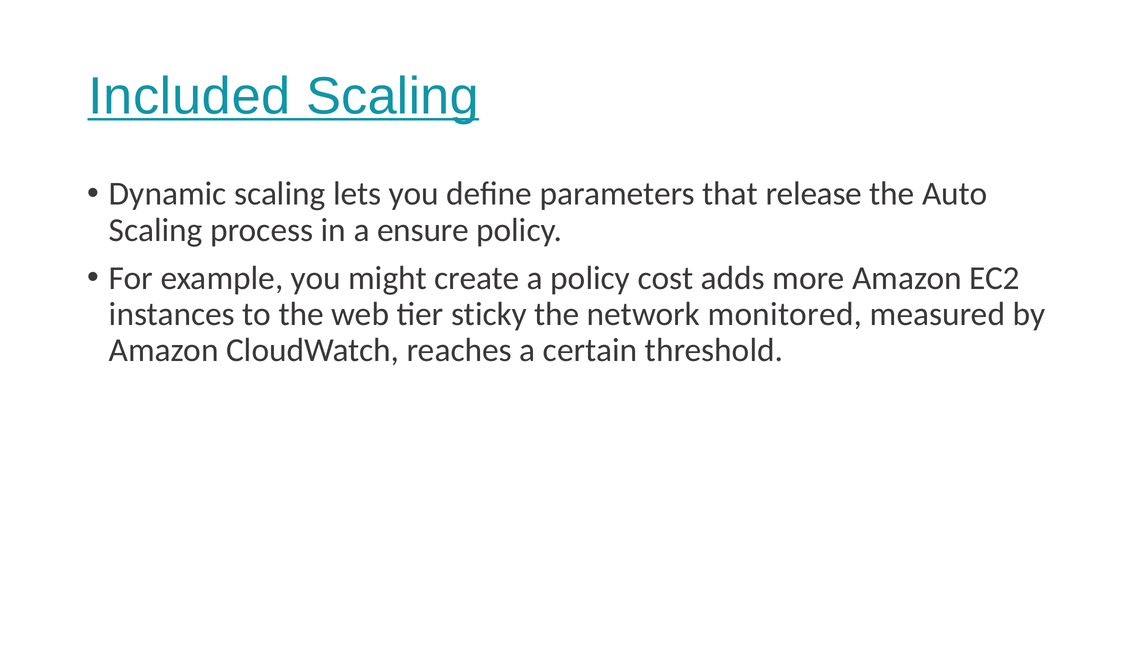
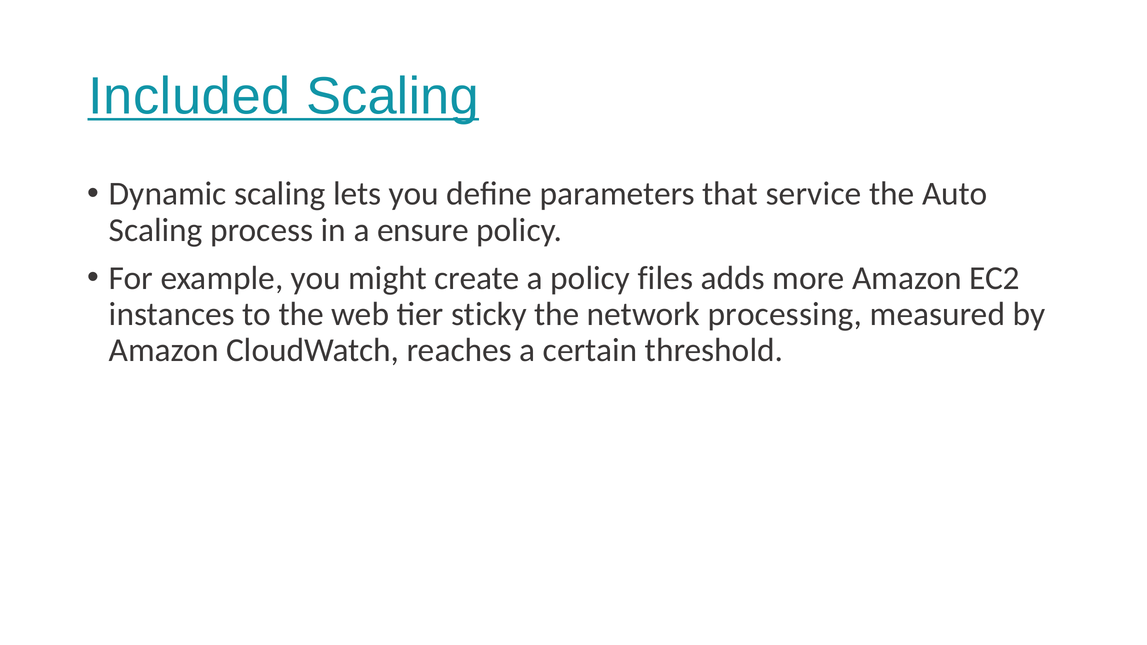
release: release -> service (814, 194)
cost: cost -> files (665, 278)
monitored: monitored -> processing (785, 314)
